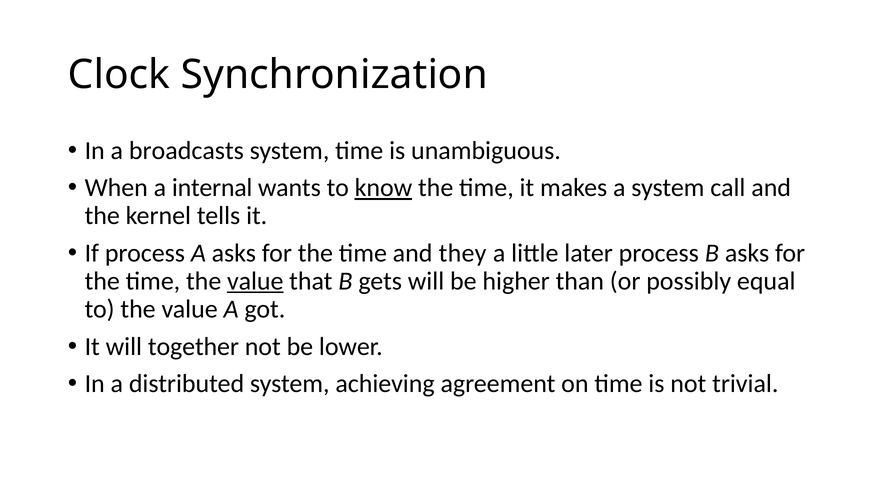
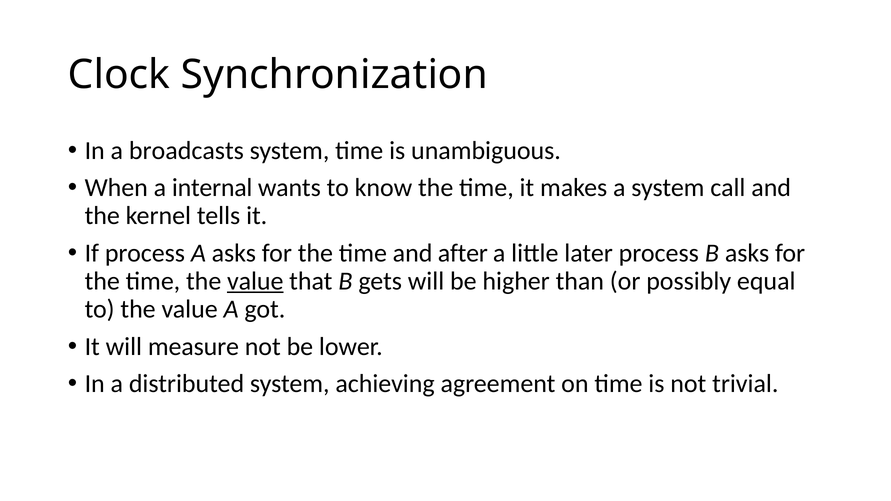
know underline: present -> none (383, 188)
they: they -> after (463, 253)
together: together -> measure (193, 347)
